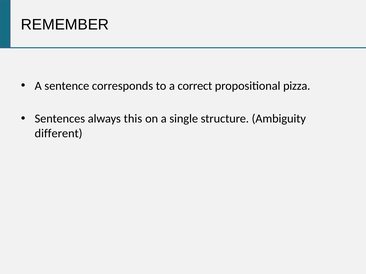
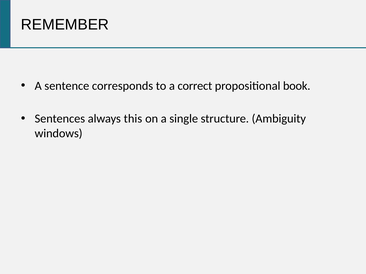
pizza: pizza -> book (297, 86)
different: different -> windows (59, 134)
